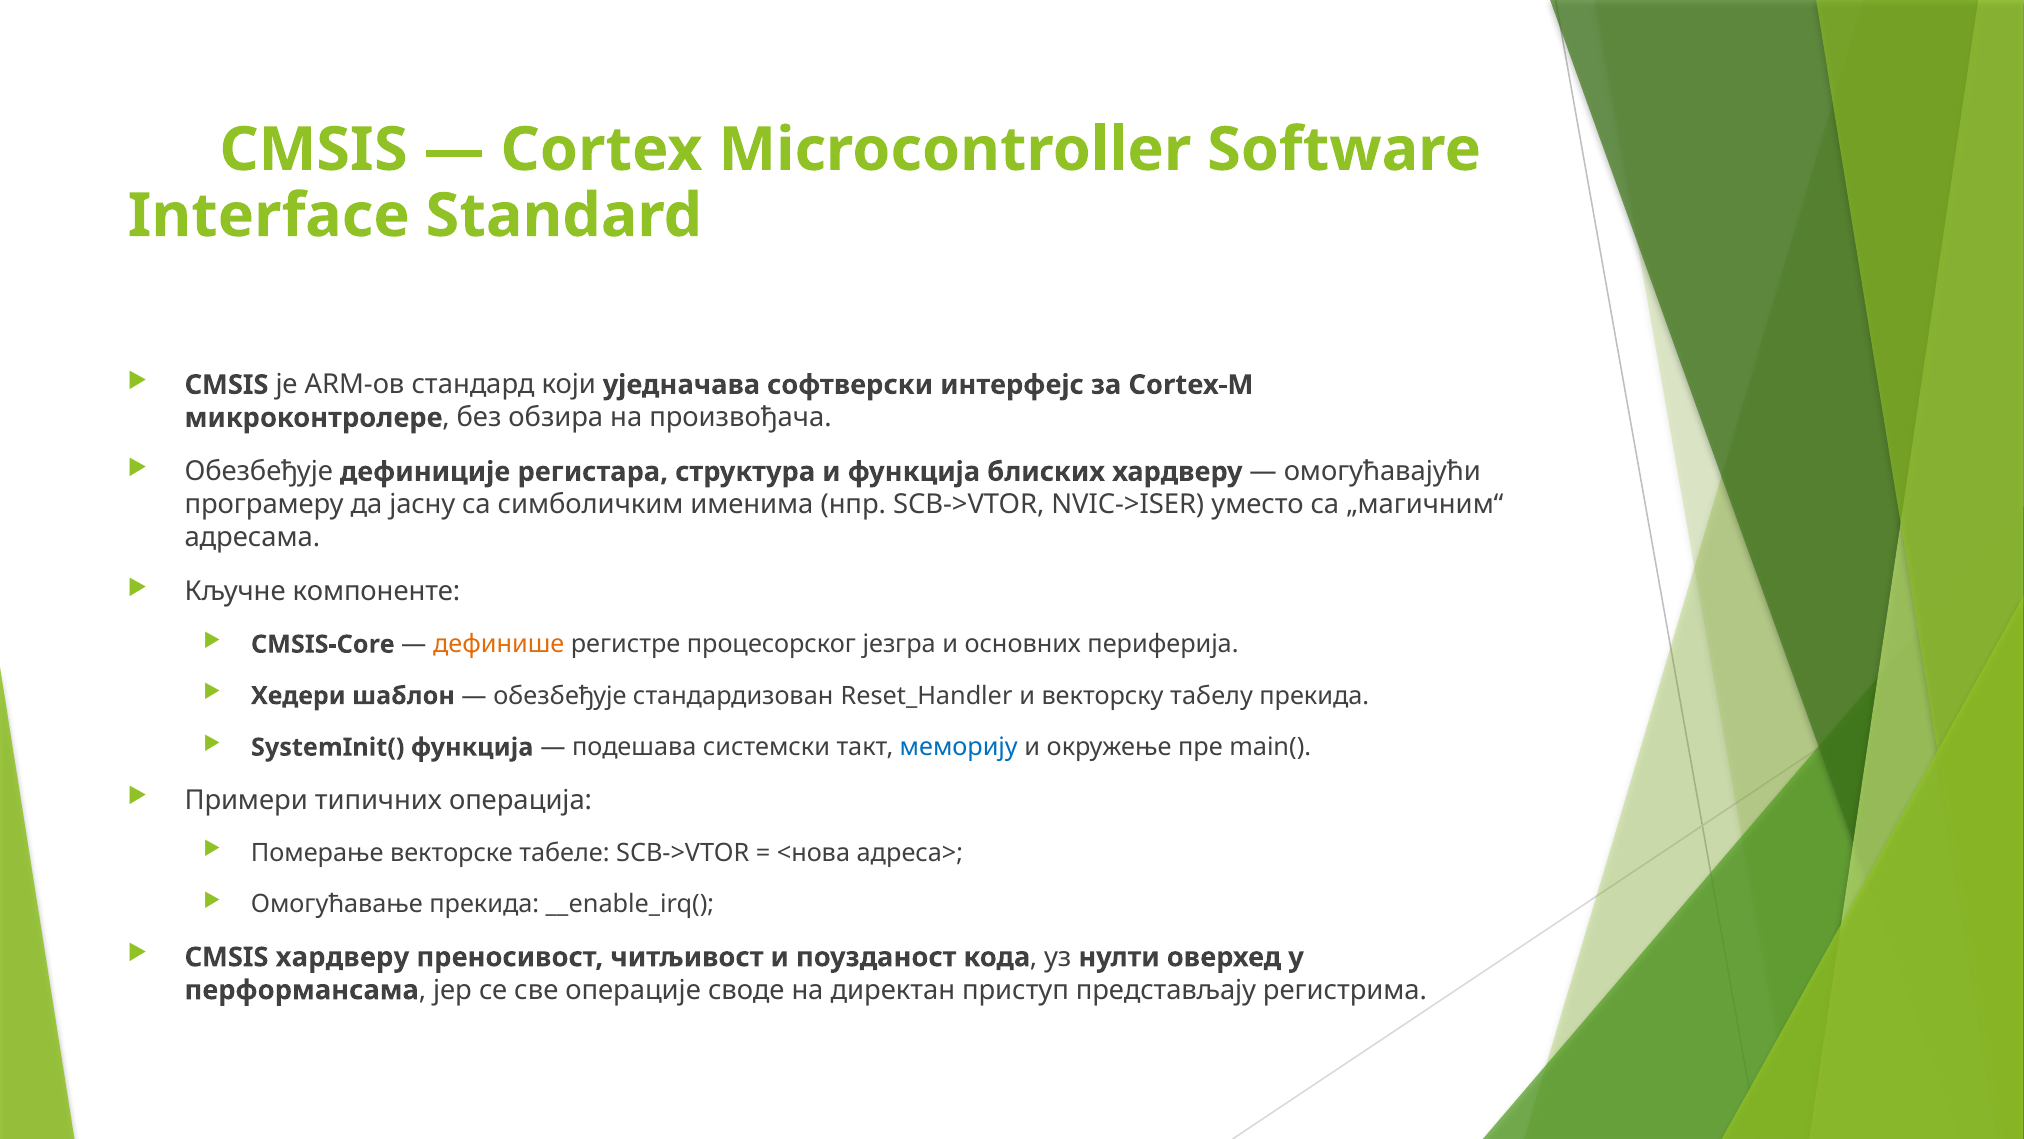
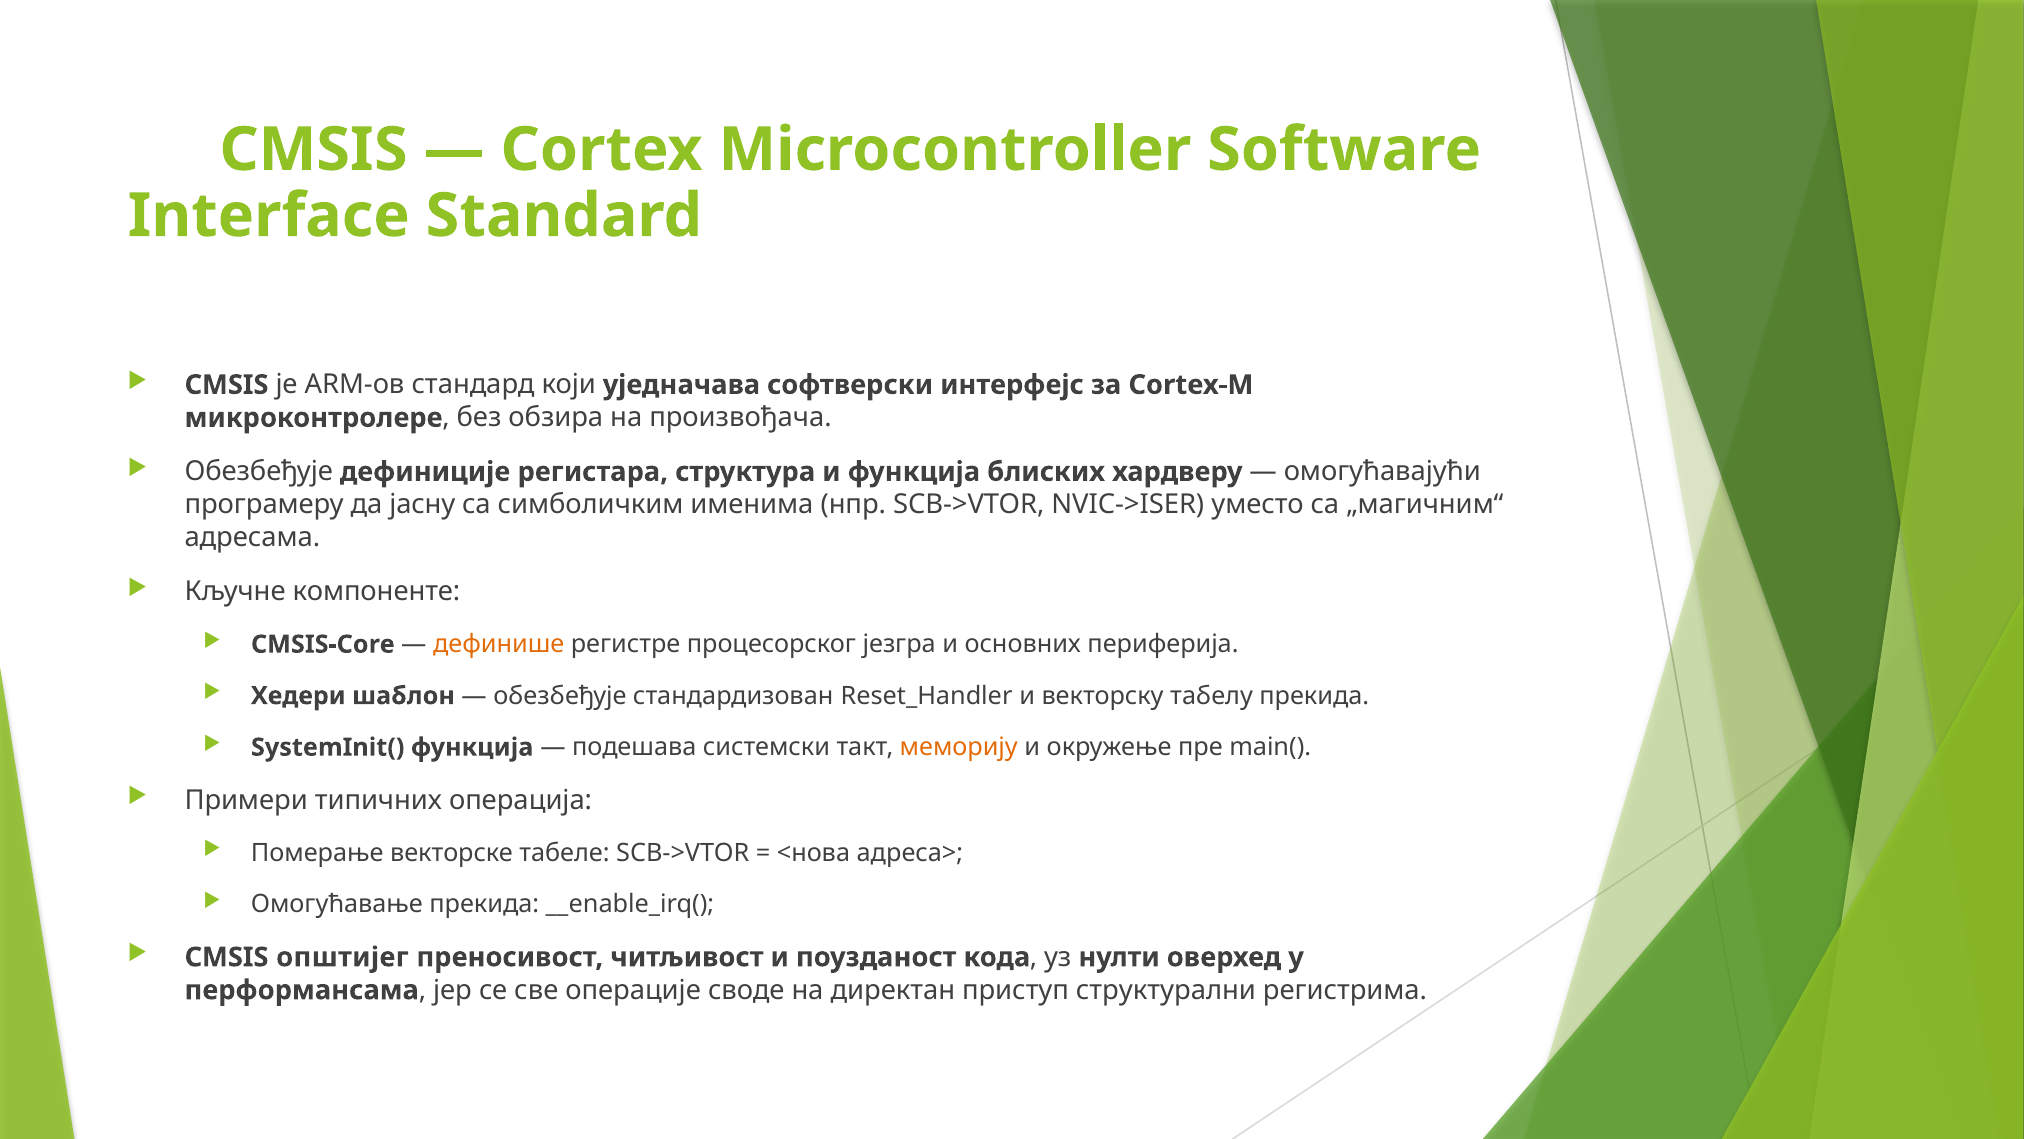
меморију colour: blue -> orange (959, 747)
CMSIS хардверу: хардверу -> општијег (342, 957)
представљају: представљају -> структурални (1166, 990)
